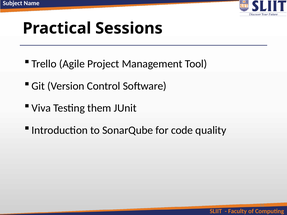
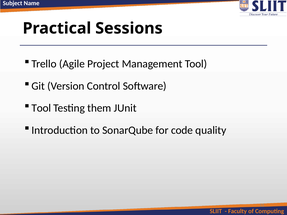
Viva: Viva -> Tool (41, 108)
